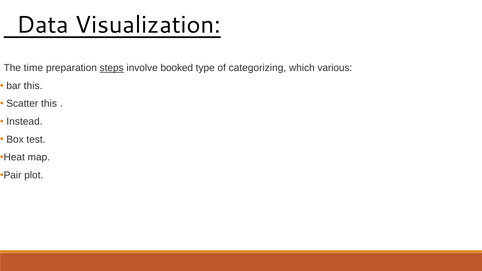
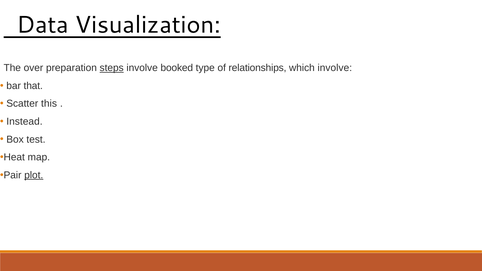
time: time -> over (33, 68)
categorizing: categorizing -> relationships (258, 68)
which various: various -> involve (335, 68)
bar this: this -> that (33, 86)
plot underline: none -> present (34, 175)
